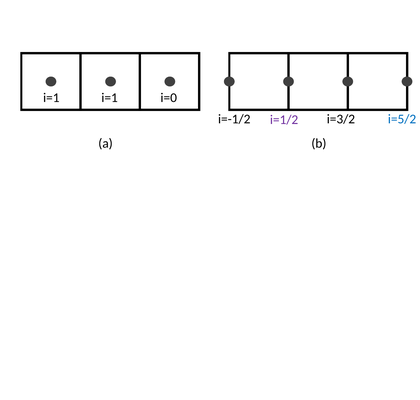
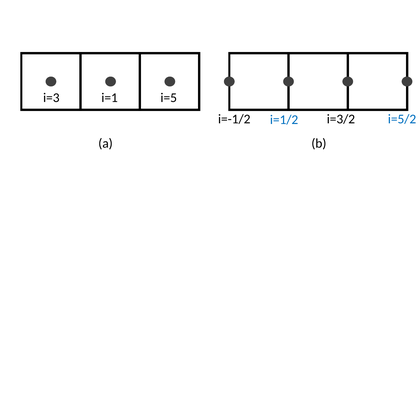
i=1: i=1 -> i=3 (51, 98)
i=0: i=0 -> i=5 (169, 98)
i=1/2 colour: purple -> blue (284, 120)
